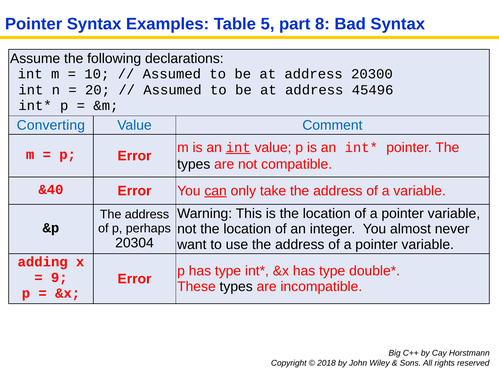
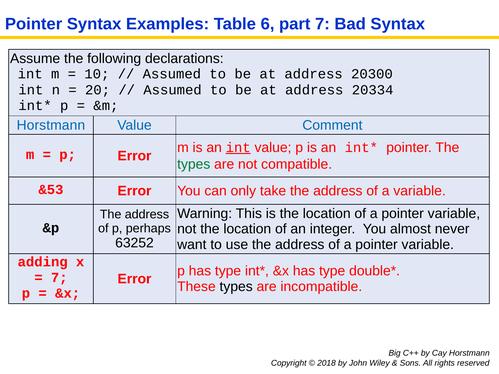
5: 5 -> 6 (268, 24)
part 8: 8 -> 7 (322, 24)
45496: 45496 -> 20334 (373, 90)
Converting: Converting -> Horstmann (51, 125)
types colour: black -> green (194, 164)
&40: &40 -> &53 (51, 190)
can underline: present -> none (216, 191)
20304: 20304 -> 63252 (134, 243)
9: 9 -> 7 (59, 278)
